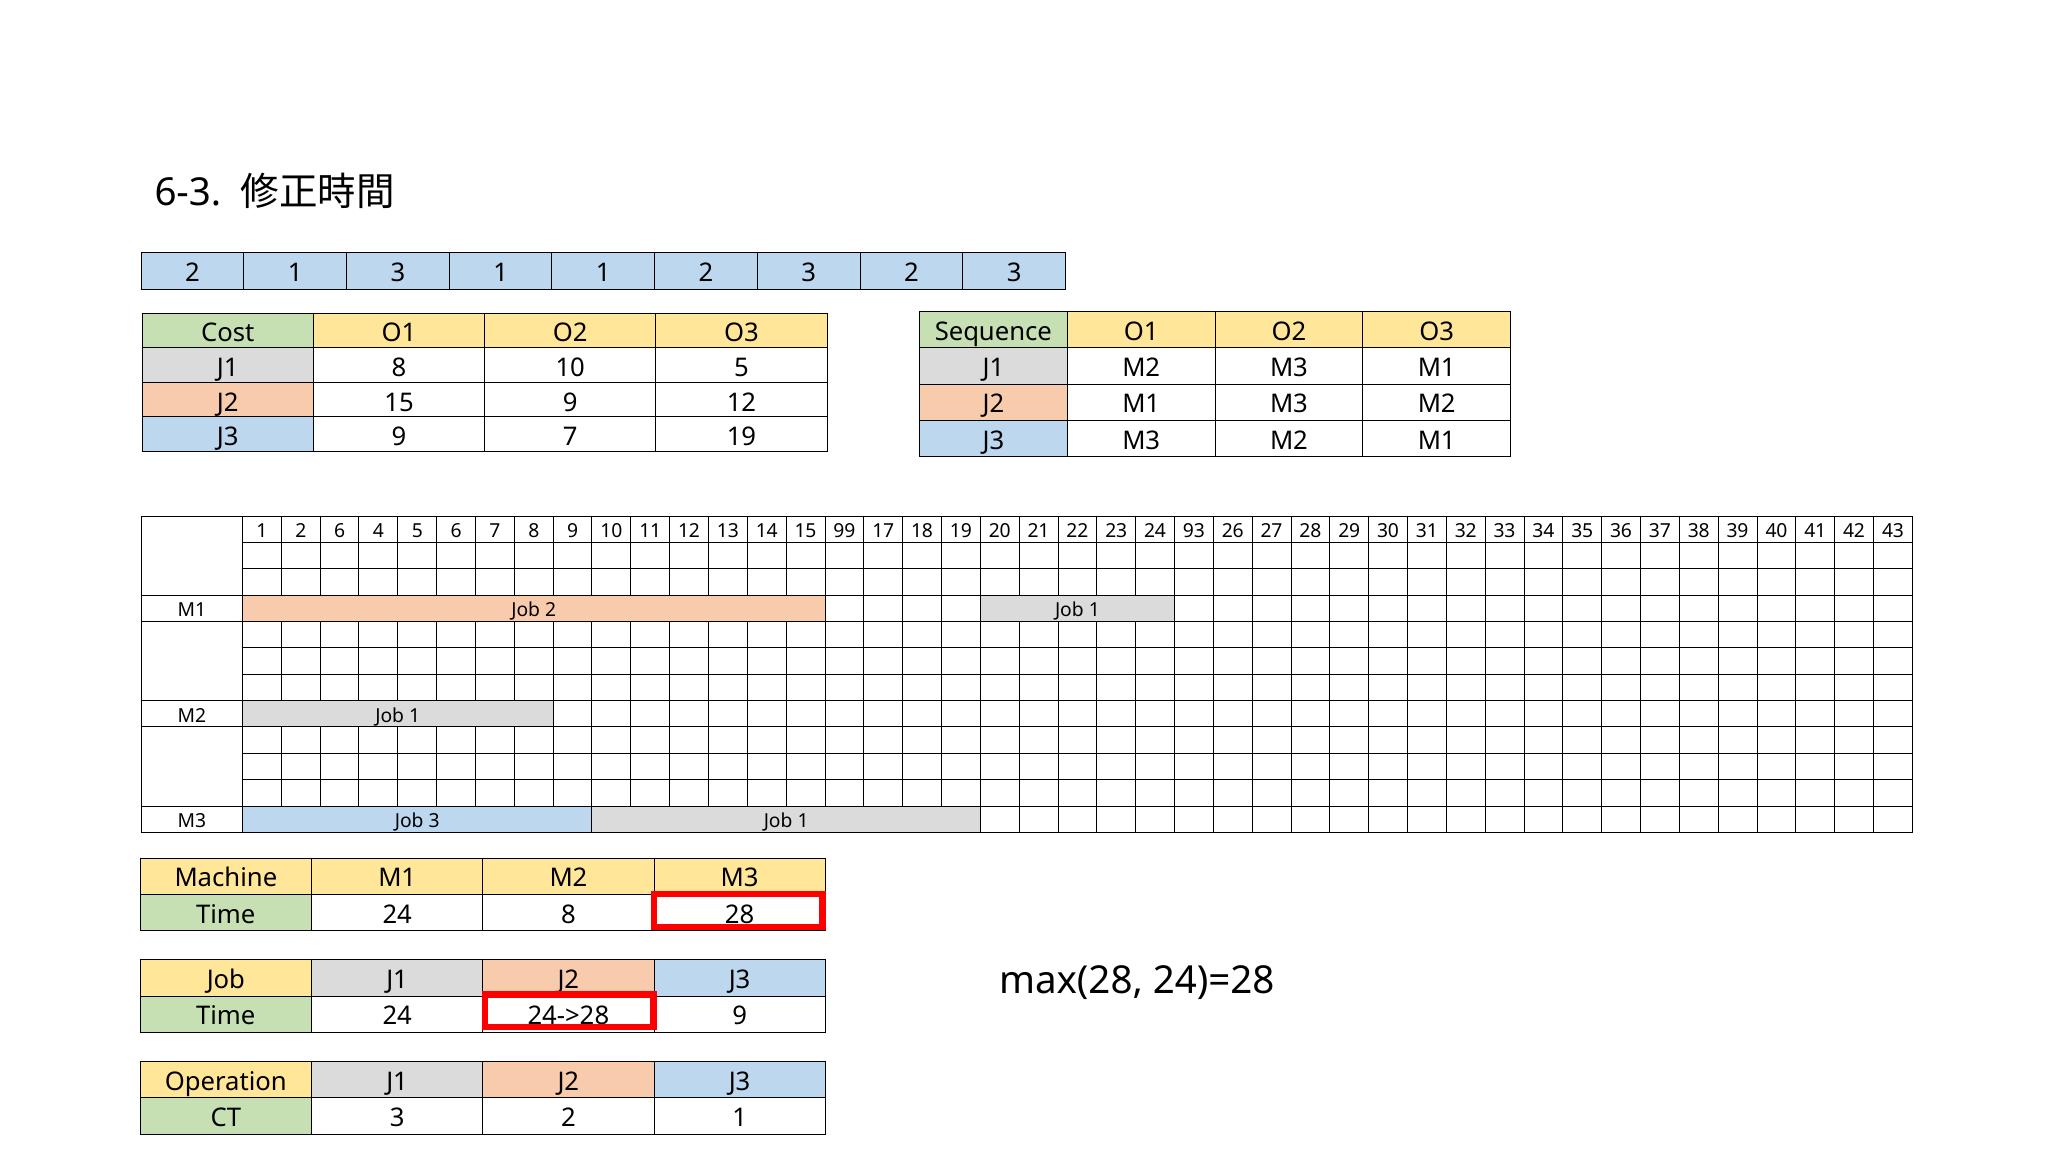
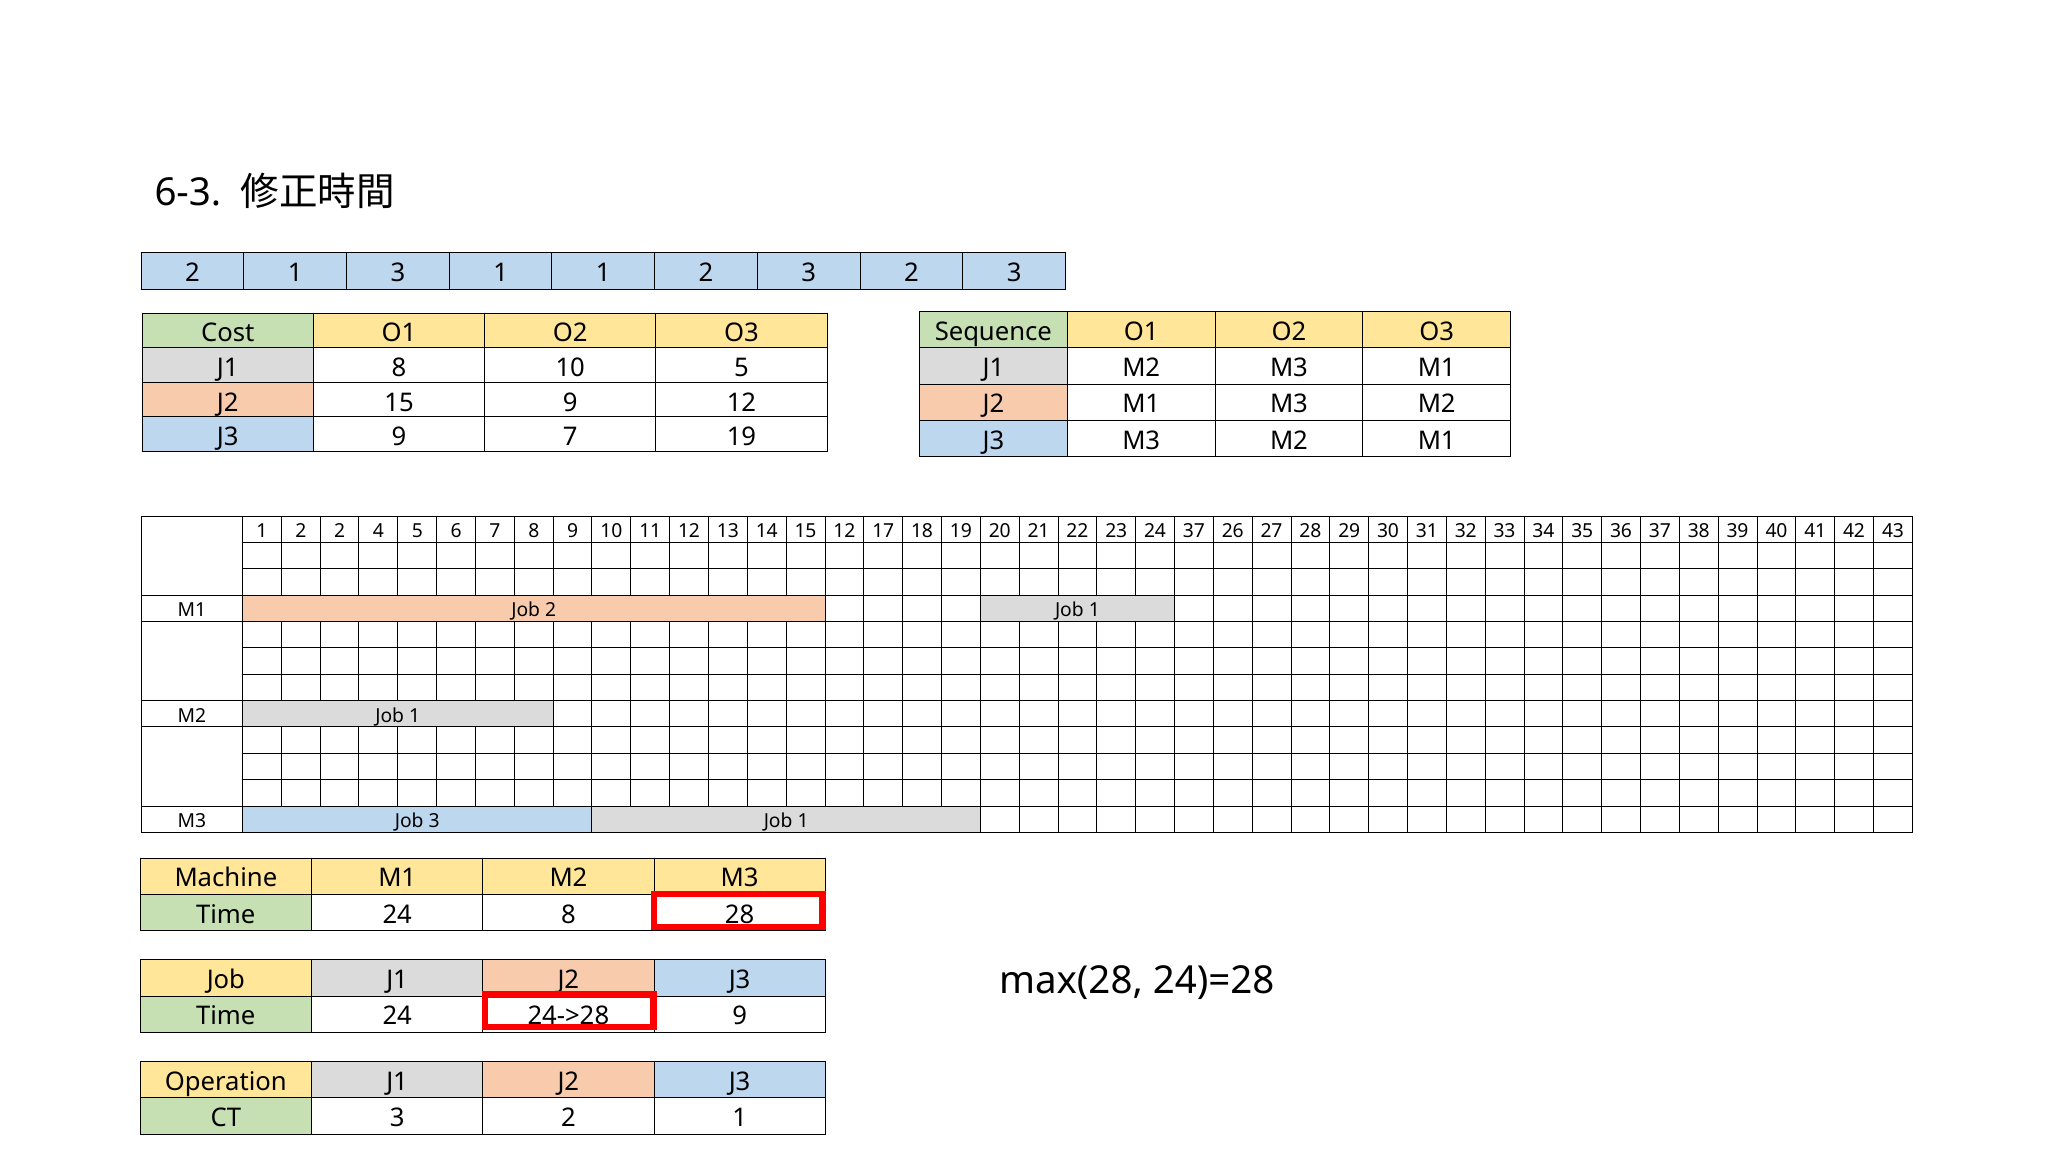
2 6: 6 -> 2 (340, 531)
15 99: 99 -> 12 (844, 531)
24 93: 93 -> 37 (1194, 531)
